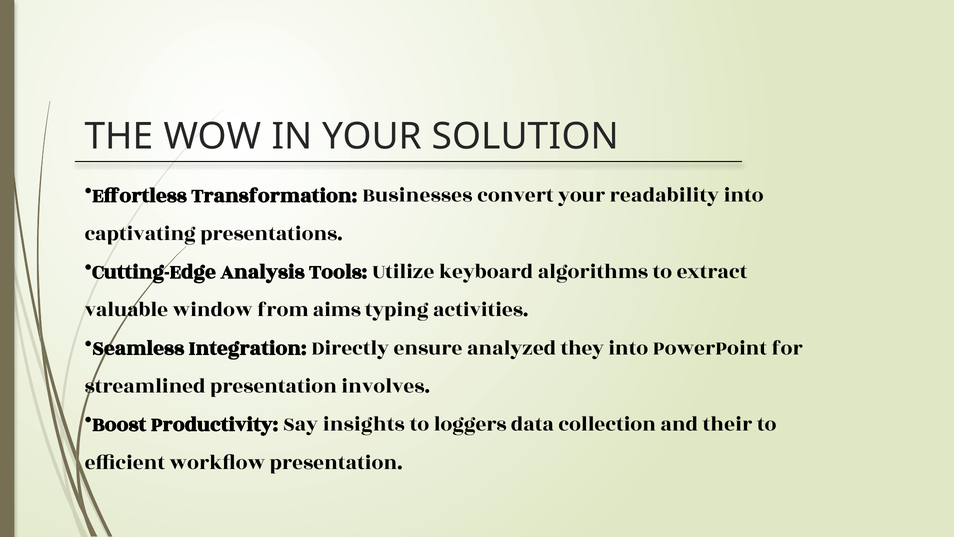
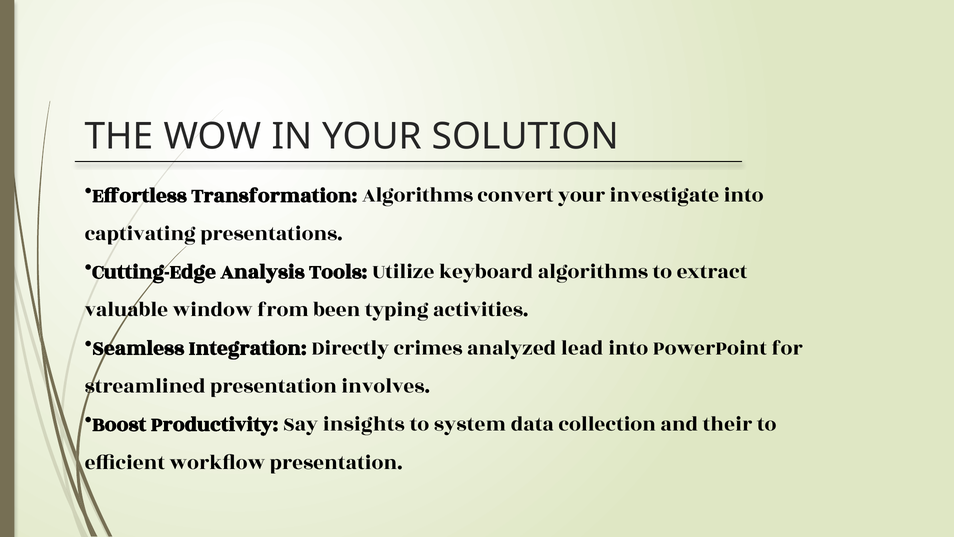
Transformation Businesses: Businesses -> Algorithms (418, 195)
readability: readability -> investigate (664, 195)
aims: aims -> been (337, 309)
ensure: ensure -> crimes (428, 347)
they: they -> lead (582, 347)
loggers: loggers -> system (470, 424)
